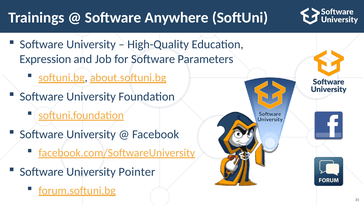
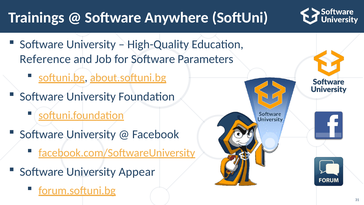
Expression: Expression -> Reference (45, 59)
Pointer: Pointer -> Appear (137, 172)
